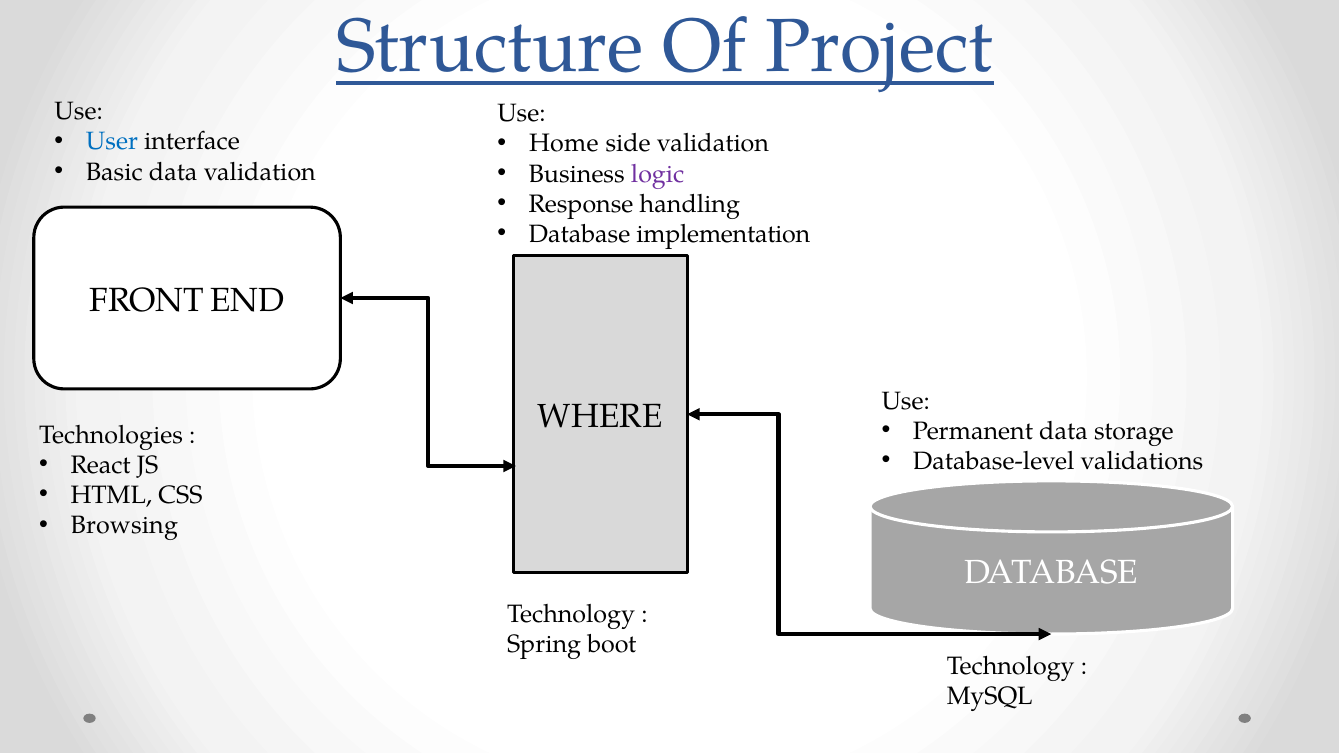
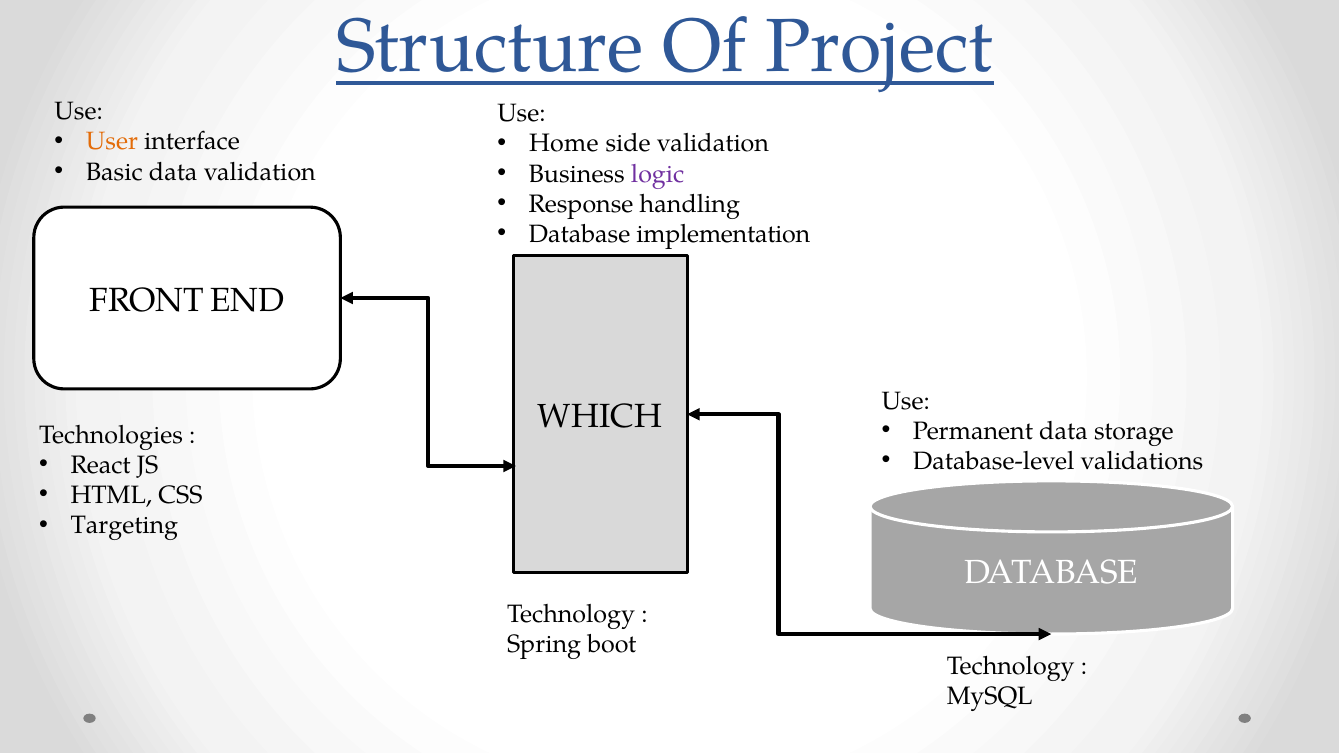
User colour: blue -> orange (112, 142)
WHERE: WHERE -> WHICH (600, 417)
Browsing: Browsing -> Targeting (124, 525)
